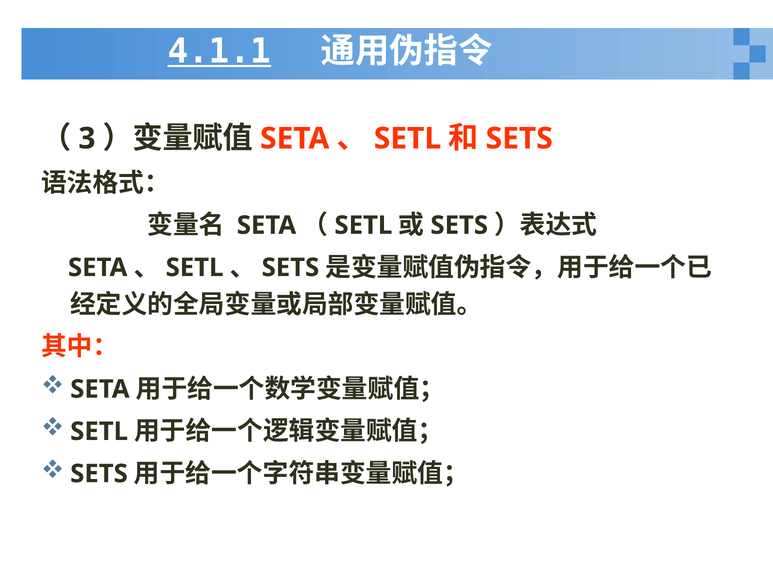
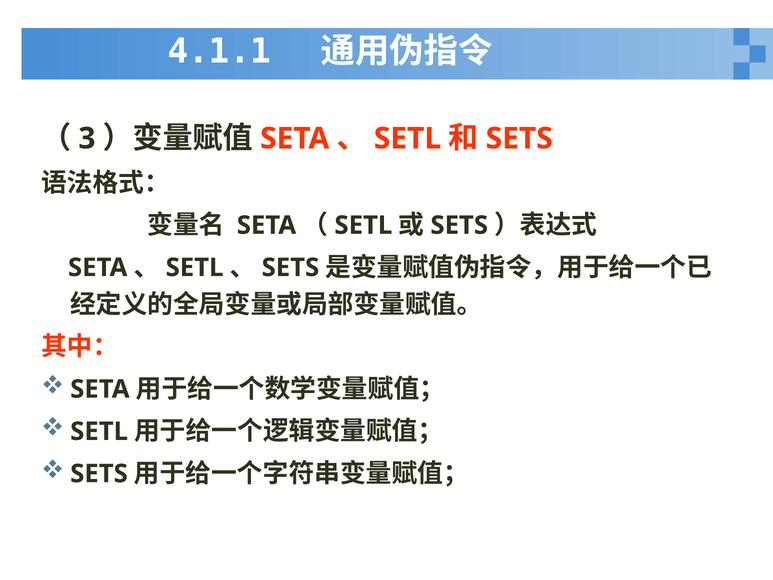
4.1.1 underline: present -> none (219, 51)
